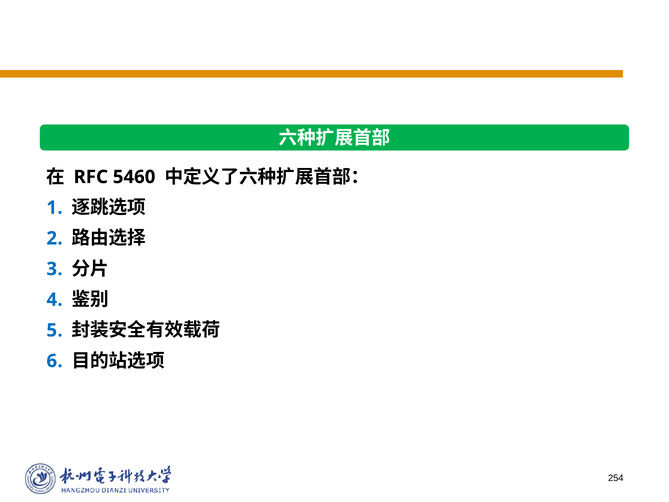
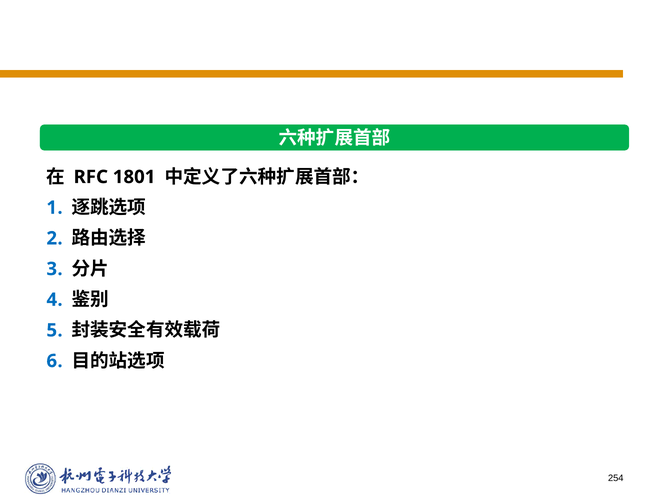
5460: 5460 -> 1801 (134, 177)
